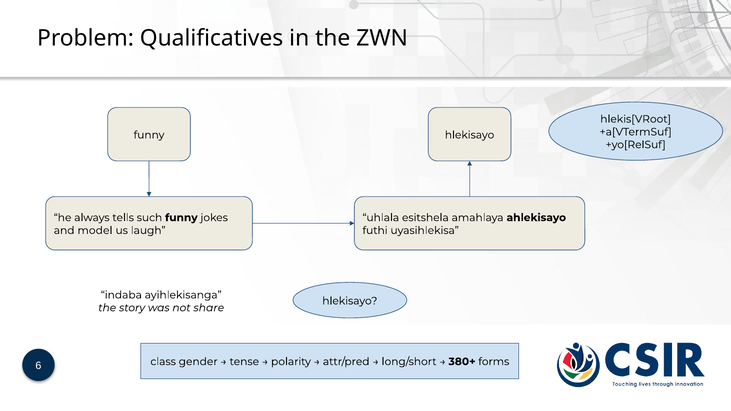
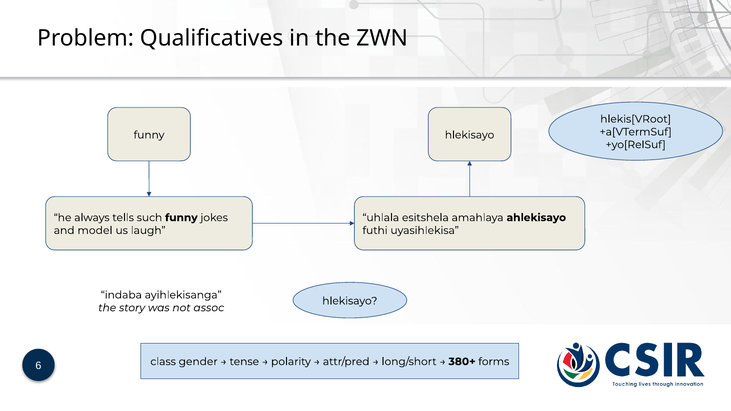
share: share -> assoc (209, 308)
